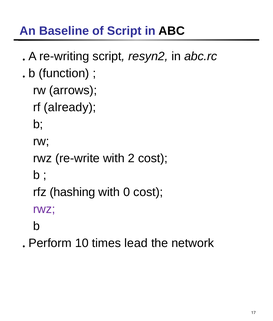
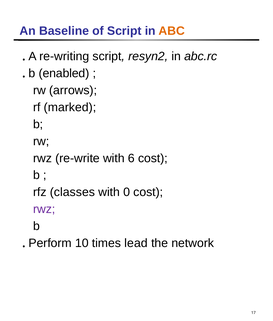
ABC colour: black -> orange (172, 31)
function: function -> enabled (64, 73)
already: already -> marked (70, 107)
2: 2 -> 6 (131, 158)
hashing: hashing -> classes (72, 192)
